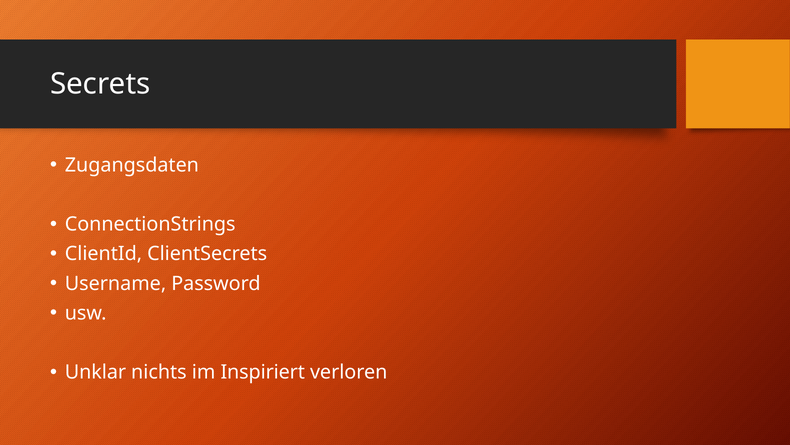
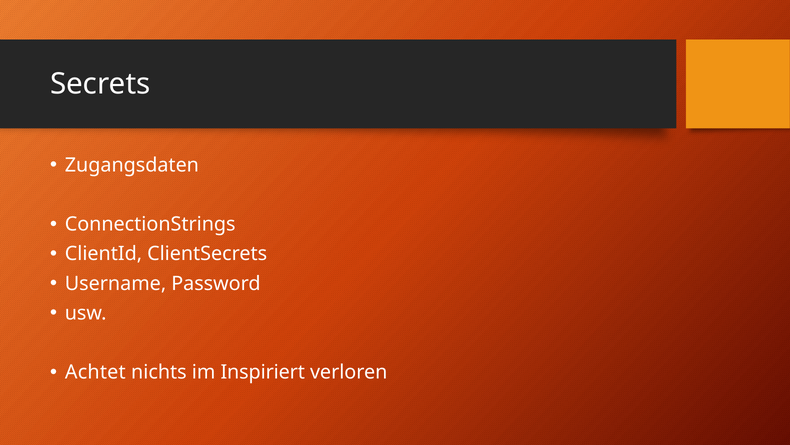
Unklar: Unklar -> Achtet (95, 372)
